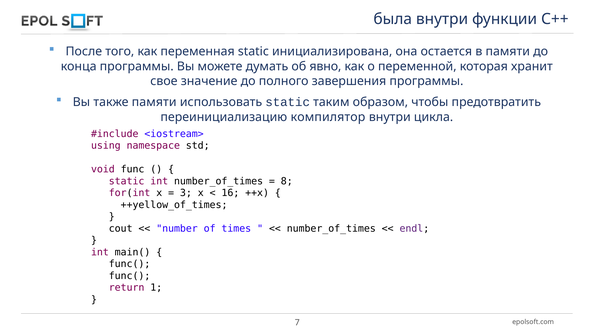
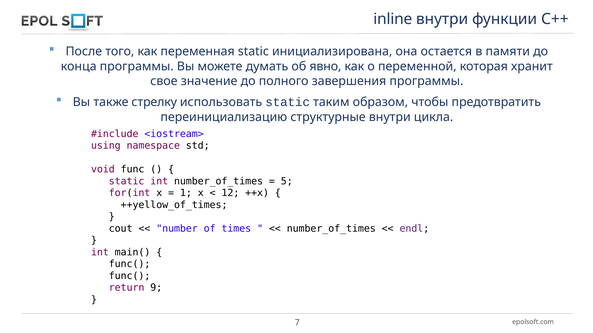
была: была -> inline (393, 19)
также памяти: памяти -> стрелку (154, 102)
компилятор: компилятор -> структурные (328, 117)
8: 8 -> 5 (287, 182)
3: 3 -> 1 (186, 193)
16: 16 -> 12 (230, 193)
1: 1 -> 9 (156, 288)
